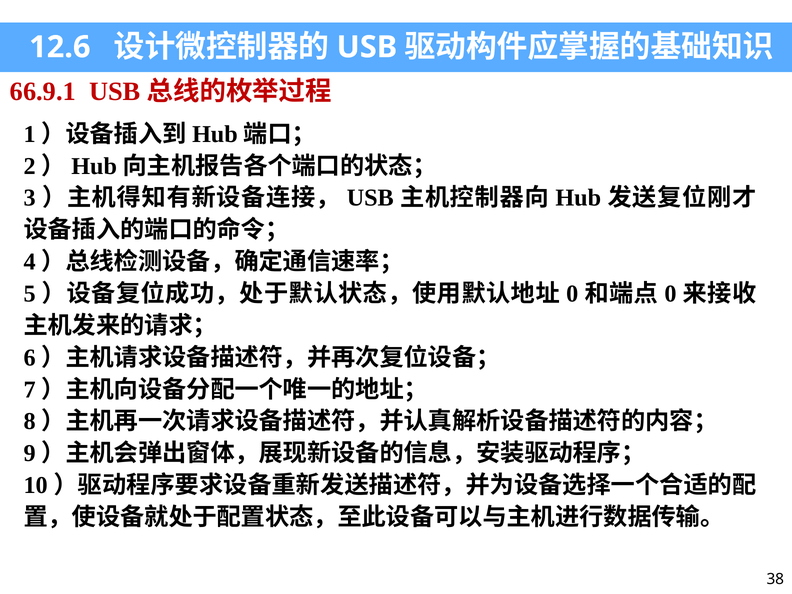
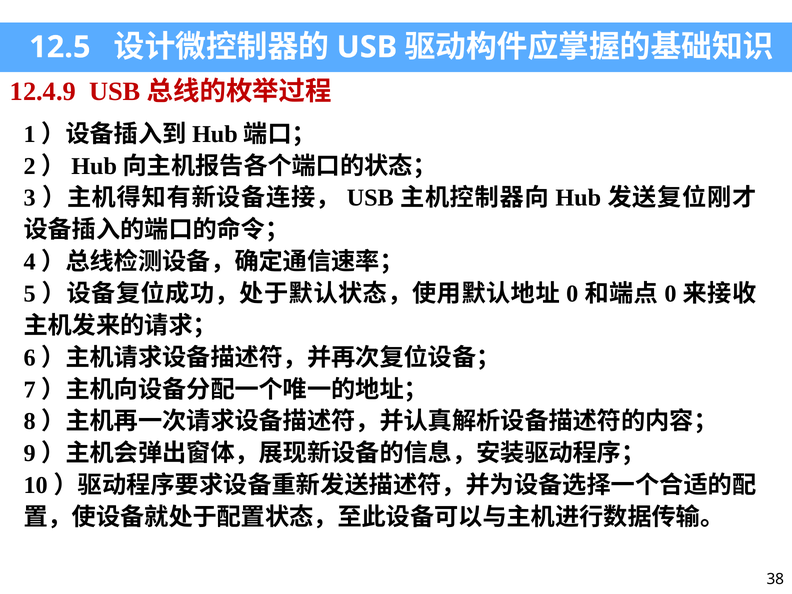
12.6: 12.6 -> 12.5 (60, 47)
66.9.1: 66.9.1 -> 12.4.9 (43, 91)
